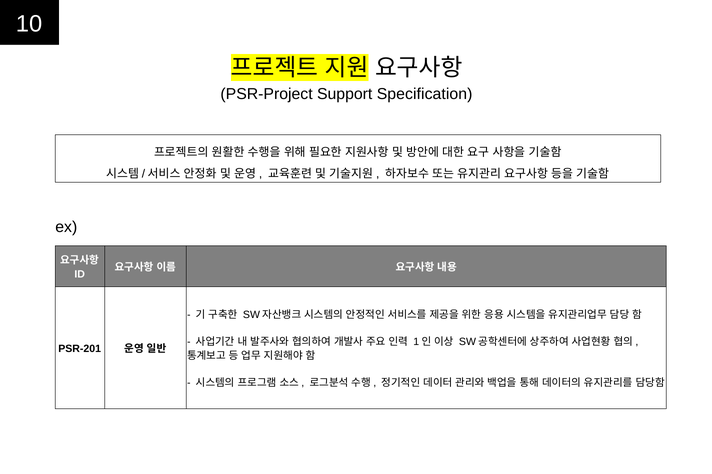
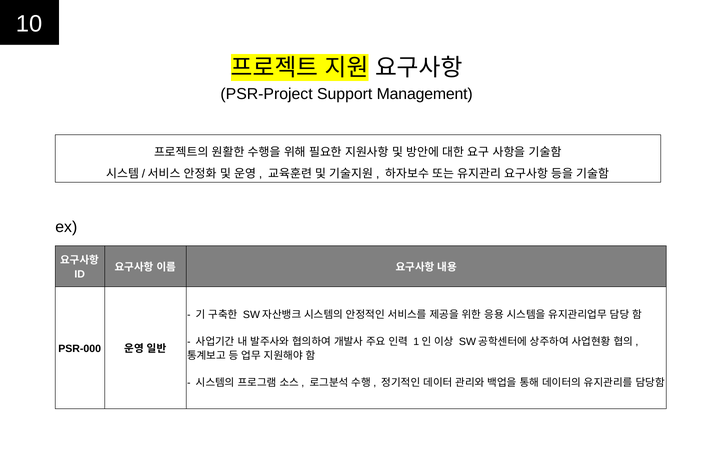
Specification: Specification -> Management (425, 94)
PSR-201: PSR-201 -> PSR-000 (80, 349)
